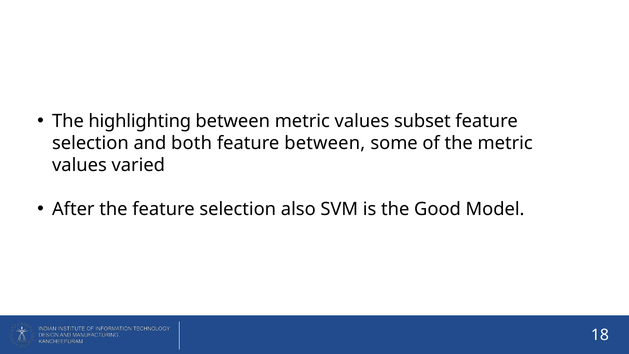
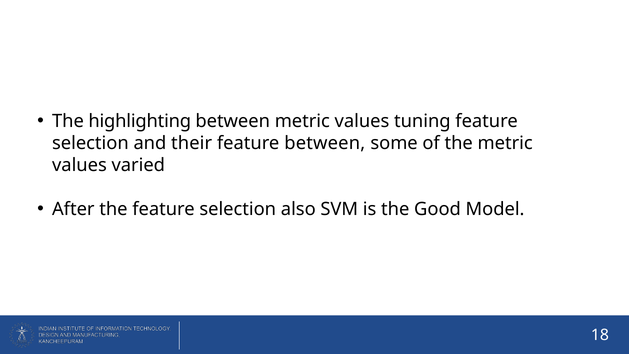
subset: subset -> tuning (422, 121)
both: both -> their (192, 143)
